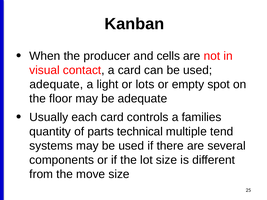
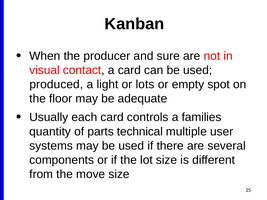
cells: cells -> sure (168, 56)
adequate: adequate -> produced (56, 84)
tend: tend -> user (222, 132)
